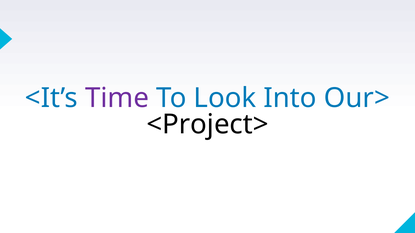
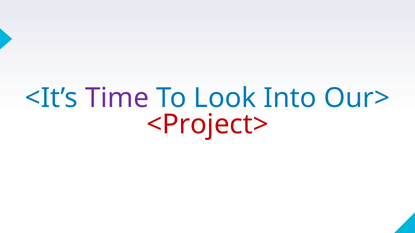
<Project> colour: black -> red (208, 125)
